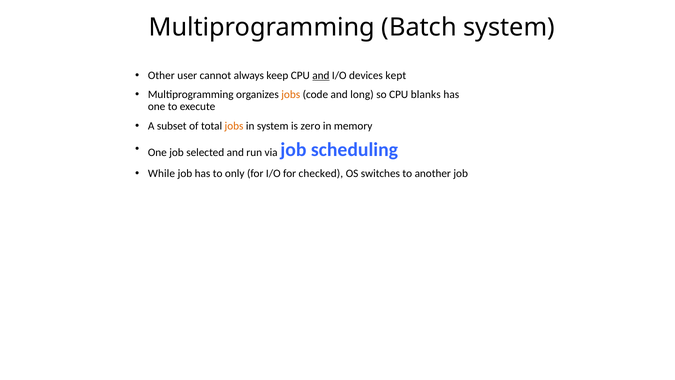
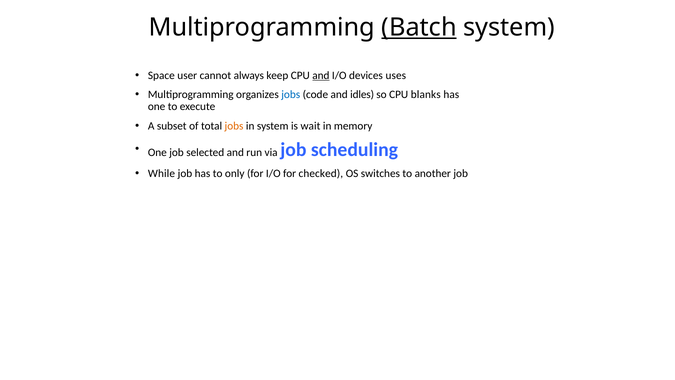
Batch underline: none -> present (419, 27)
Other: Other -> Space (161, 75)
kept: kept -> uses (396, 75)
jobs colour: orange -> blue (291, 94)
long: long -> idles (362, 94)
zero: zero -> wait (310, 126)
